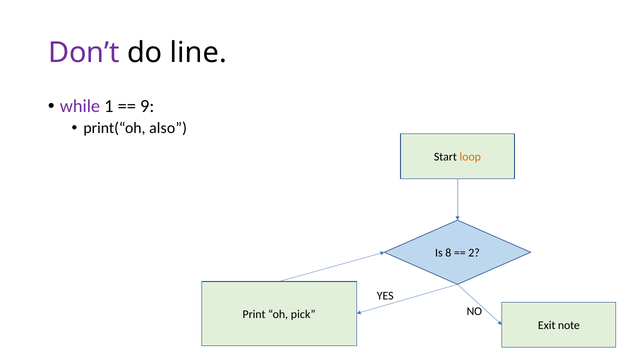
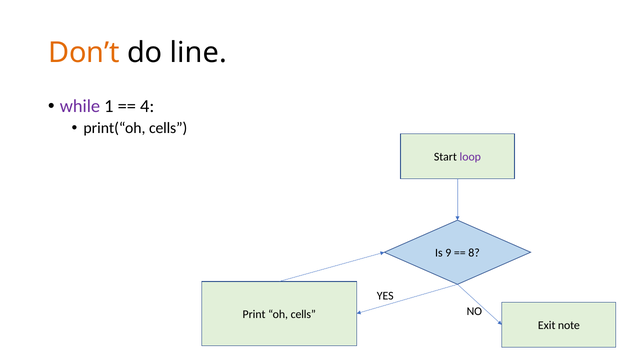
Don’t colour: purple -> orange (84, 53)
9: 9 -> 4 (147, 107)
print(“oh also: also -> cells (168, 128)
loop colour: orange -> purple (470, 157)
8: 8 -> 9 (448, 253)
2: 2 -> 8 (474, 253)
oh pick: pick -> cells (303, 315)
